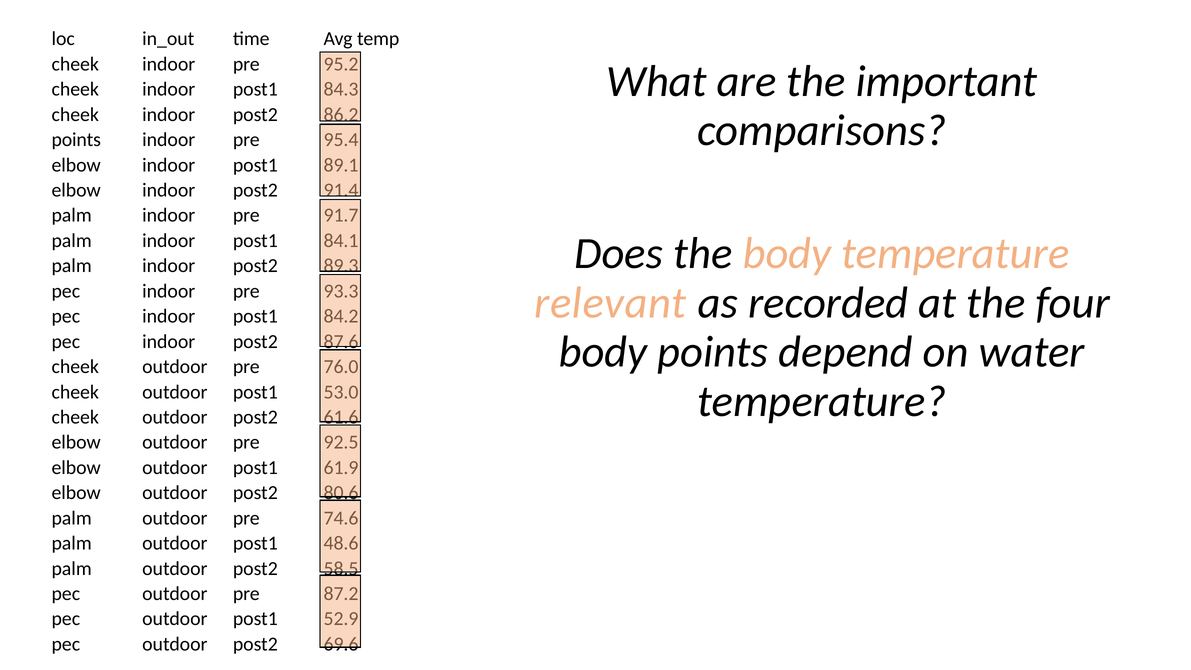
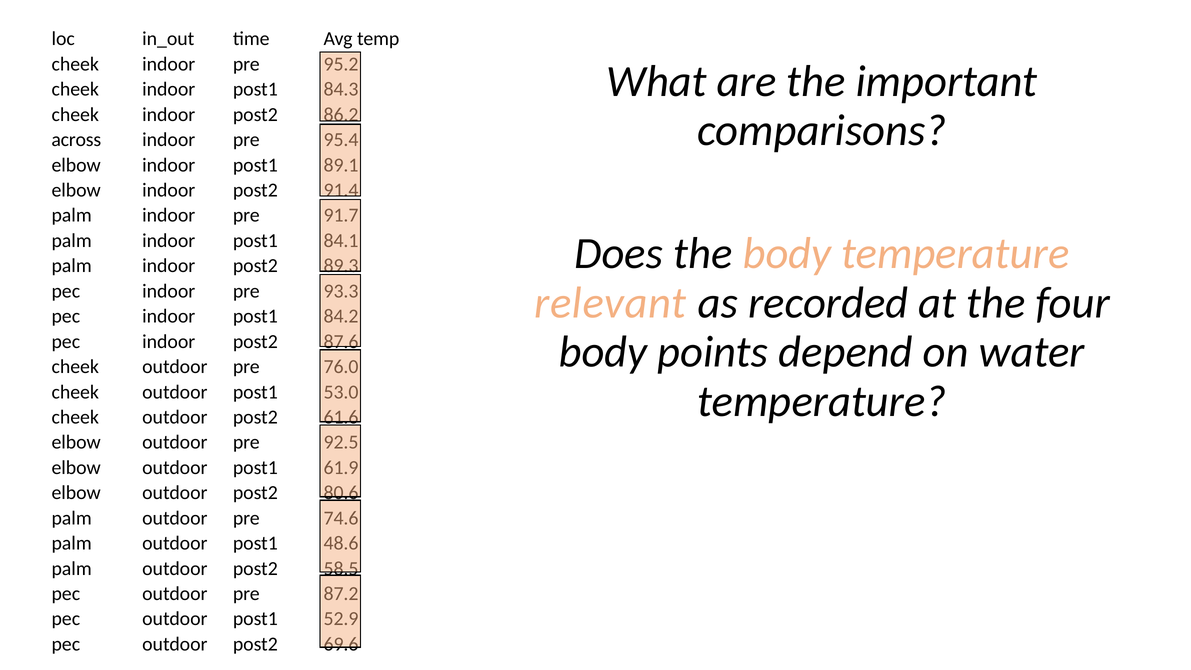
points: points -> across (76, 140)
